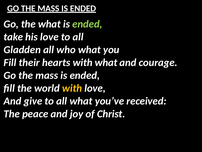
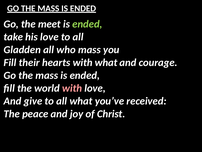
the what: what -> meet (49, 24)
who what: what -> mass (89, 50)
with colour: yellow -> pink (72, 88)
